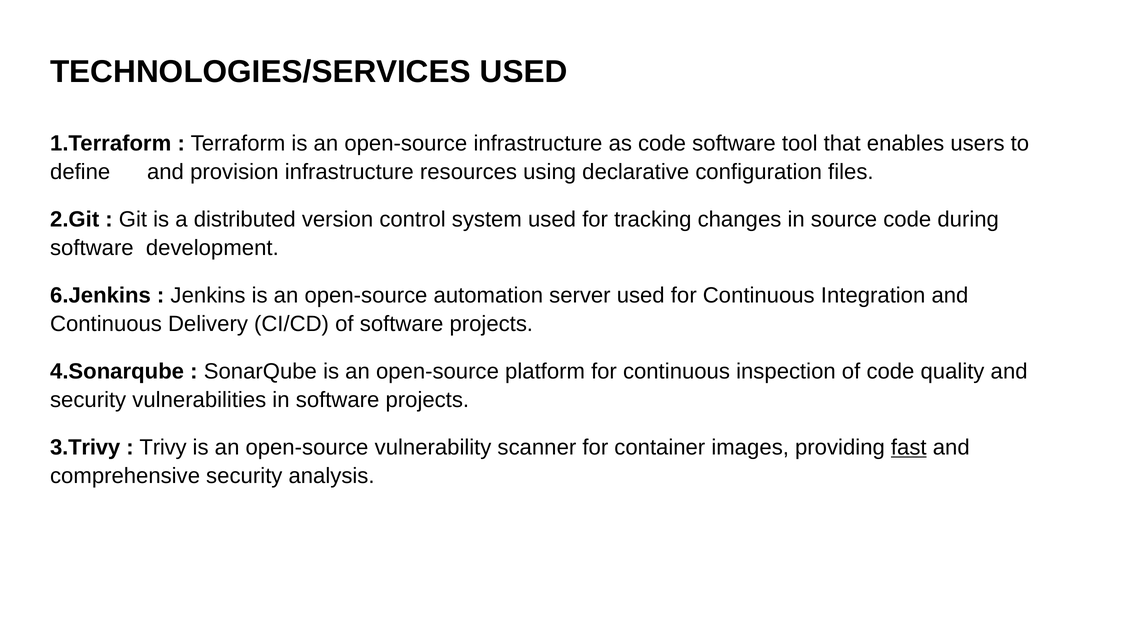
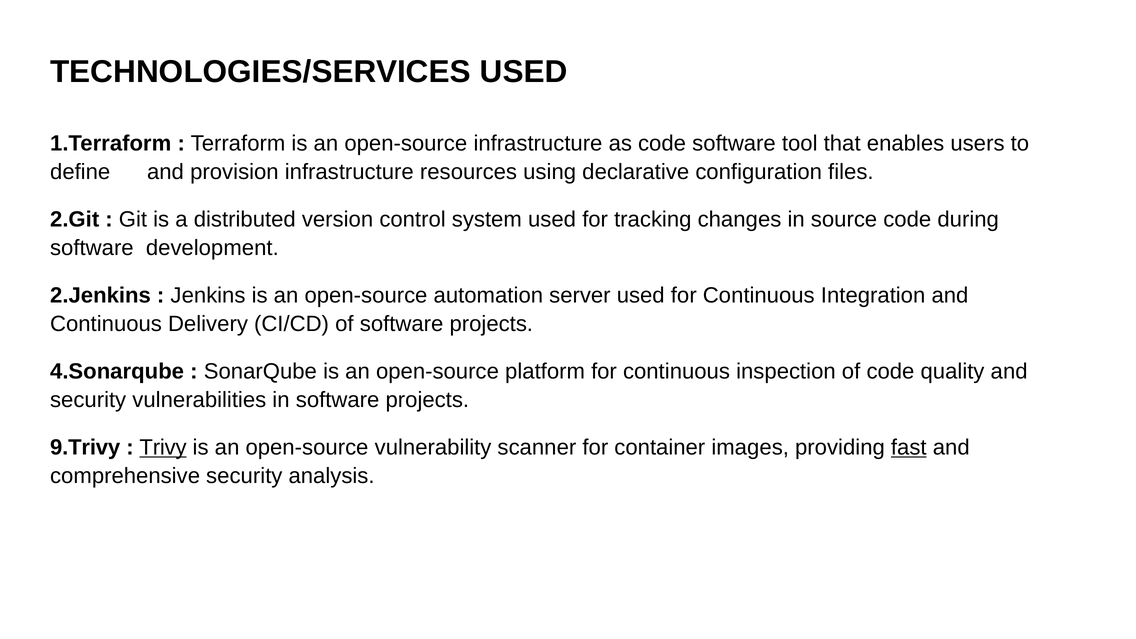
6.Jenkins: 6.Jenkins -> 2.Jenkins (100, 295)
3.Trivy: 3.Trivy -> 9.Trivy (85, 447)
Trivy underline: none -> present (163, 447)
